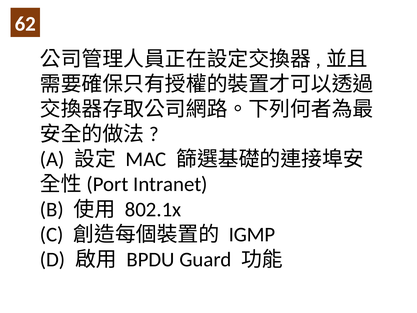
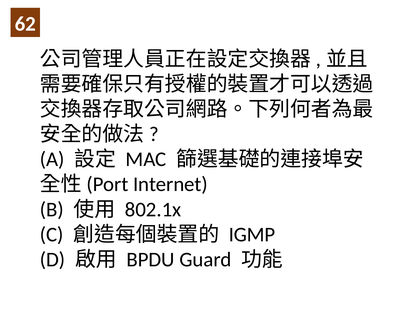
Intranet: Intranet -> Internet (170, 184)
